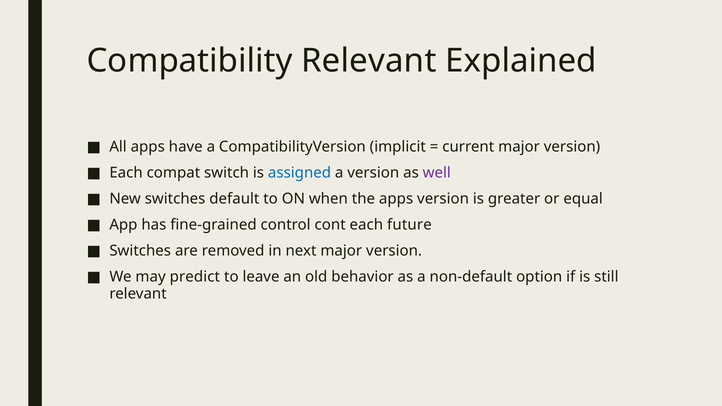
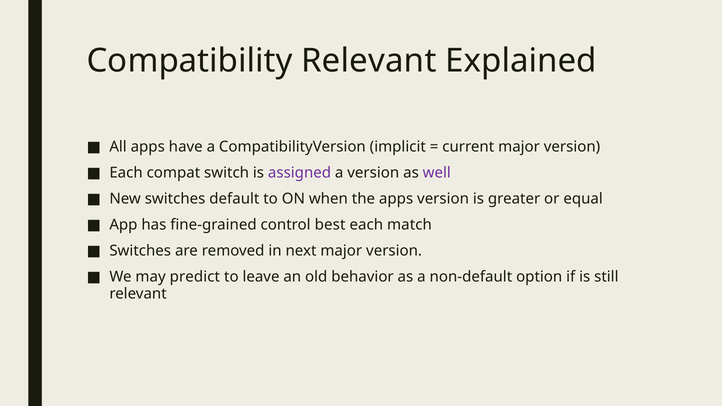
assigned colour: blue -> purple (300, 173)
cont: cont -> best (330, 225)
future: future -> match (409, 225)
